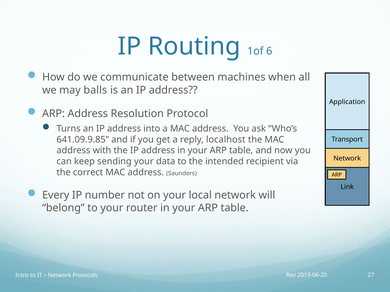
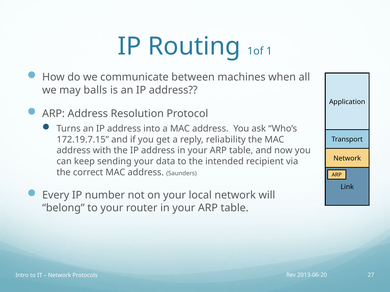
6: 6 -> 1 (269, 51)
641.09.9.85: 641.09.9.85 -> 172.19.7.15 (83, 140)
localhost: localhost -> reliability (226, 140)
